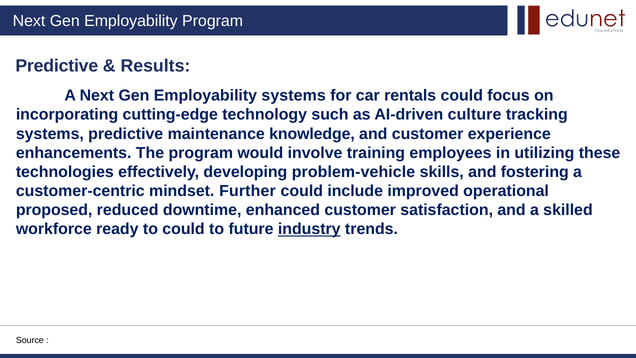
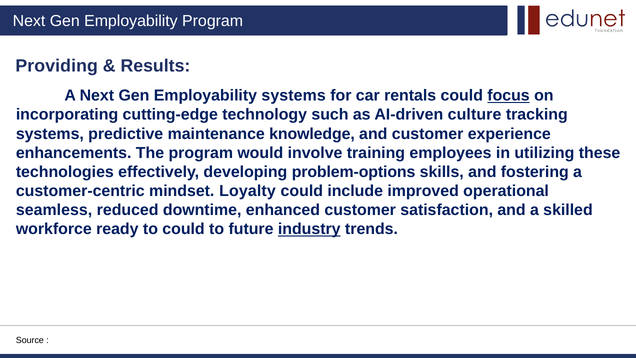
Predictive: Predictive -> Providing (57, 66)
focus underline: none -> present (509, 96)
problem-vehicle: problem-vehicle -> problem-options (354, 172)
Further: Further -> Loyalty (247, 191)
proposed: proposed -> seamless (54, 210)
